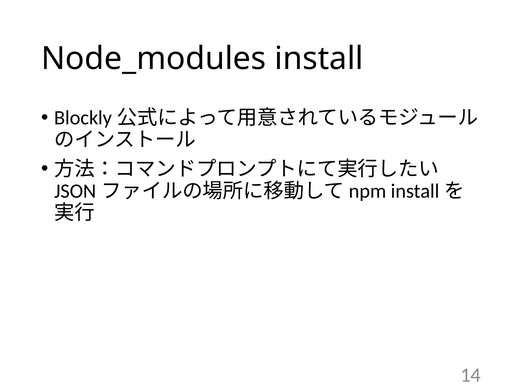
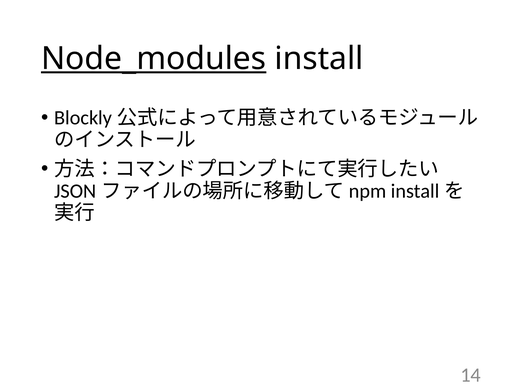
Node_modules underline: none -> present (154, 58)
